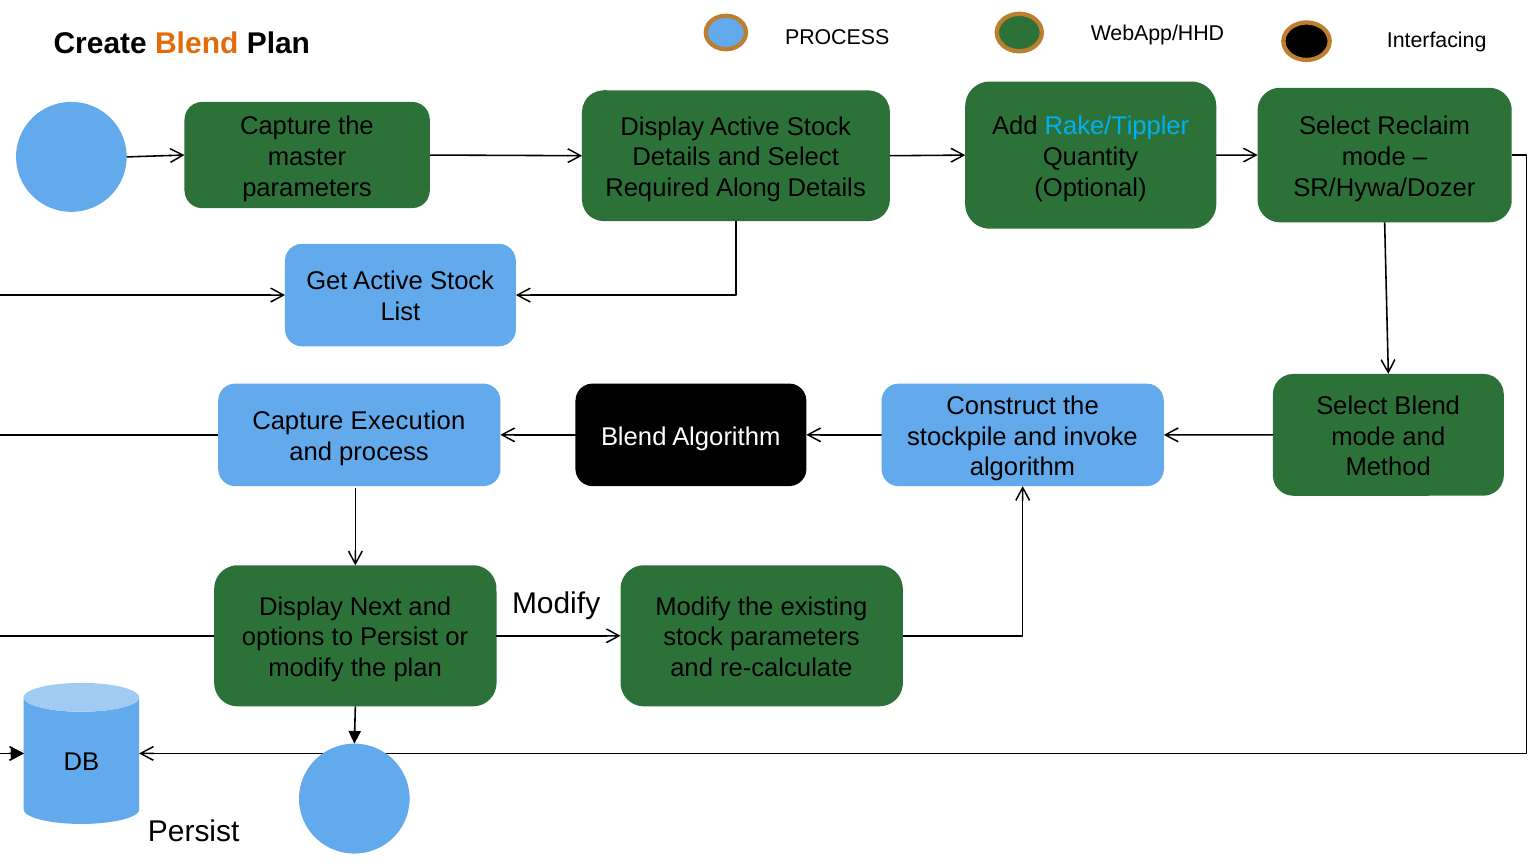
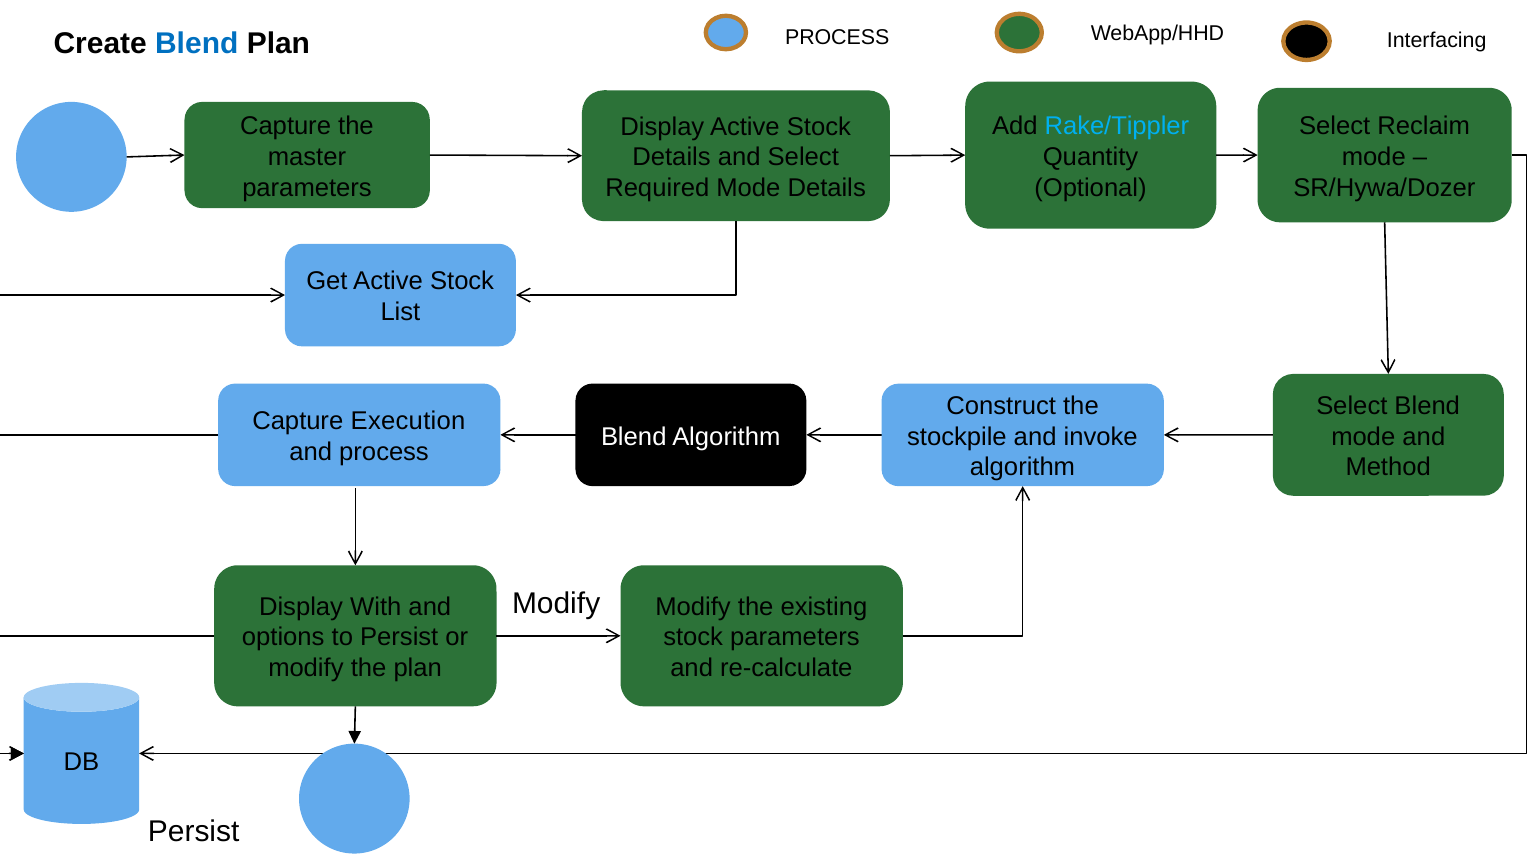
Blend colour: orange -> blue (197, 43)
Required Along: Along -> Mode (748, 188)
Next: Next -> With (376, 607)
